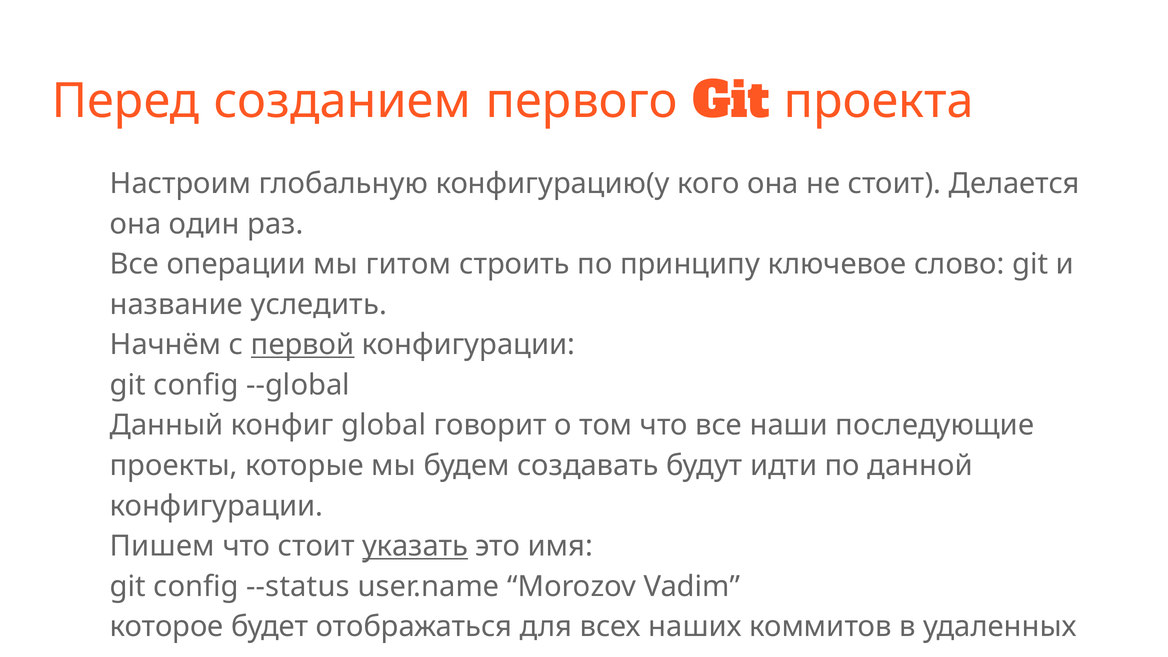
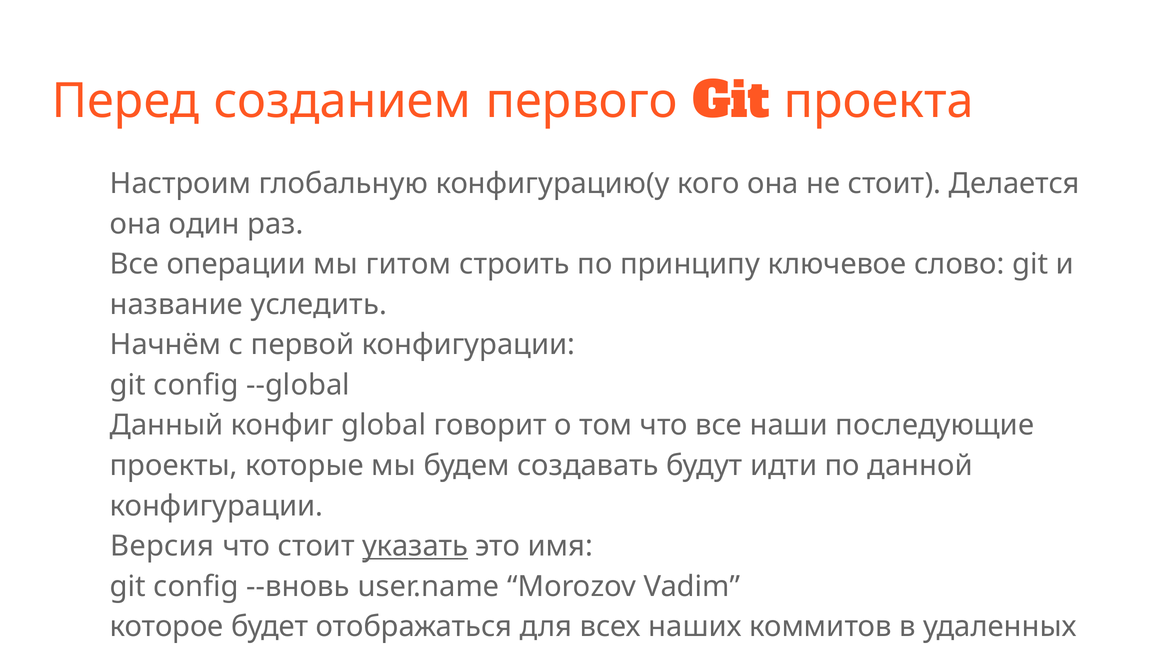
первой underline: present -> none (303, 345)
Пишем: Пишем -> Версия (162, 546)
--status: --status -> --вновь (298, 587)
